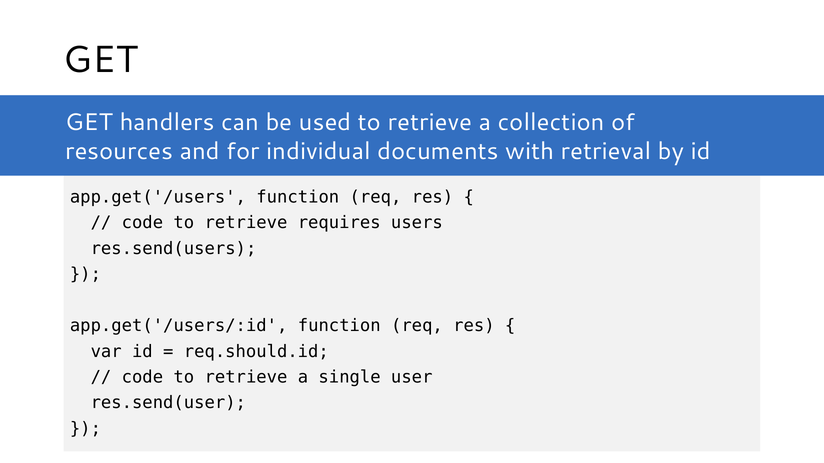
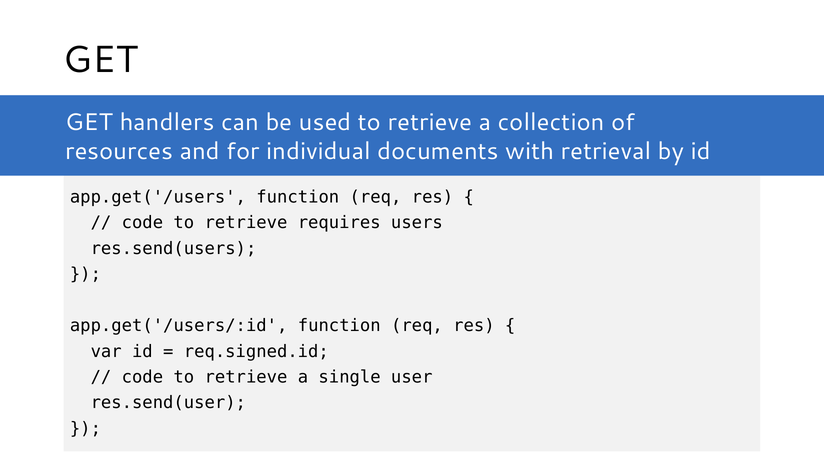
req.should.id: req.should.id -> req.signed.id (256, 352)
